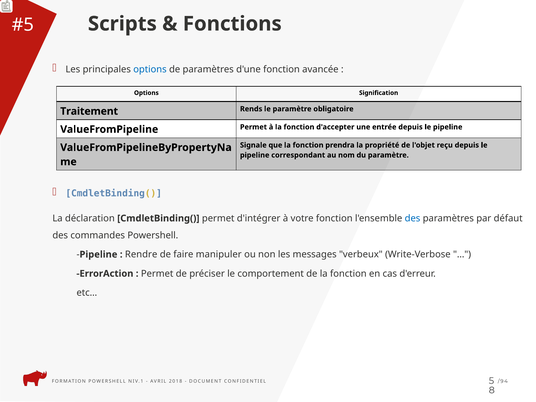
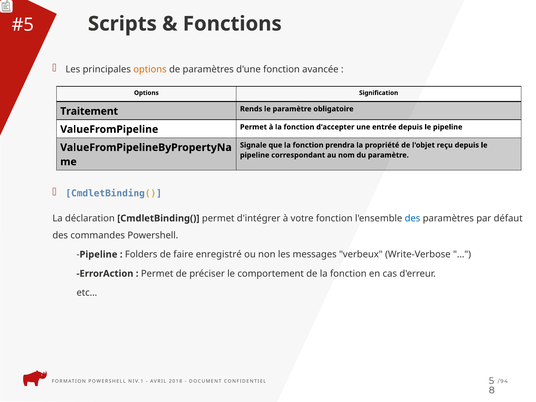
options colour: blue -> orange (150, 69)
Rendre: Rendre -> Folders (141, 254)
manipuler: manipuler -> enregistré (219, 254)
